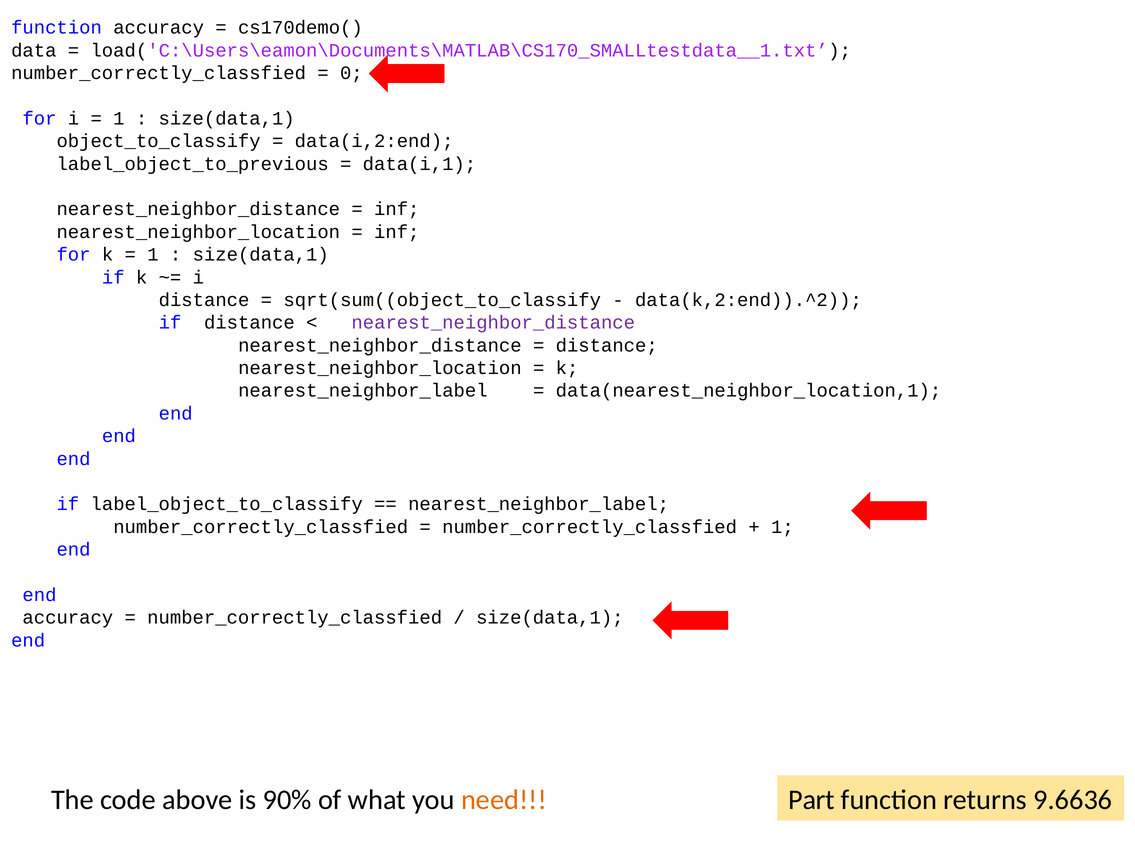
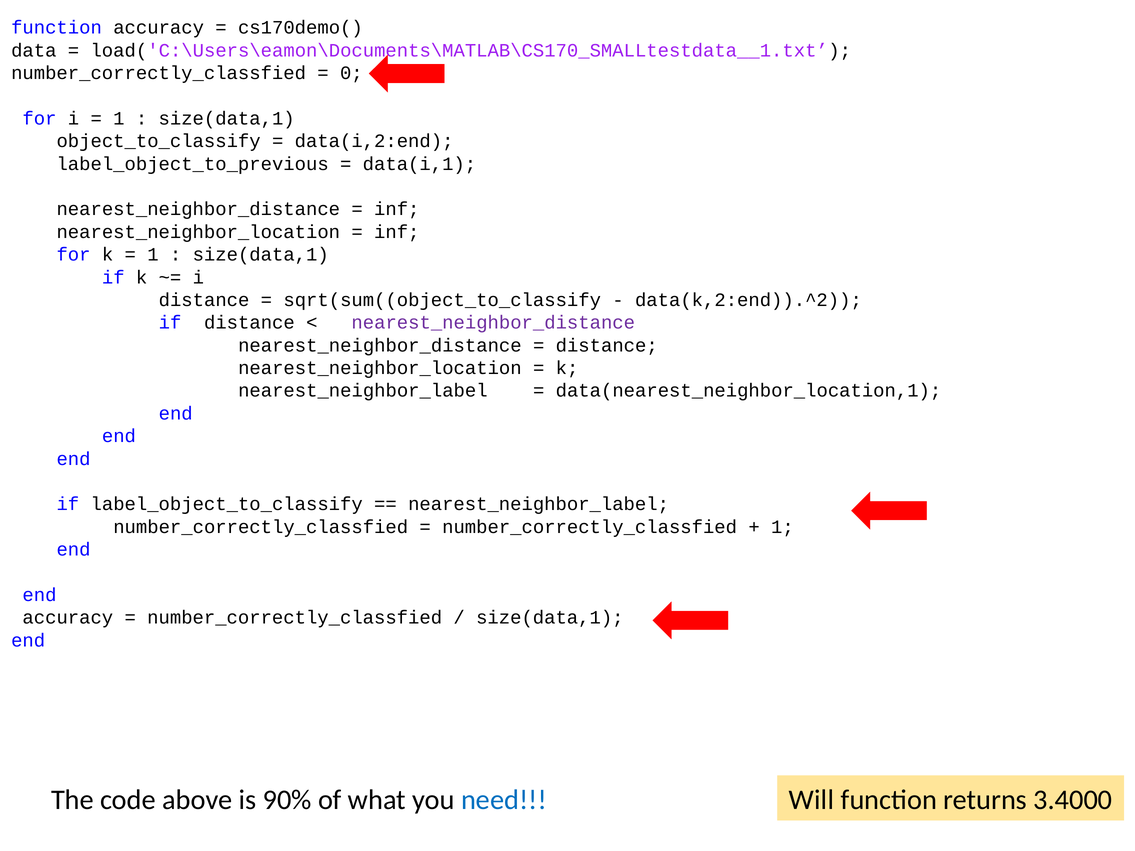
need colour: orange -> blue (504, 800)
Part: Part -> Will (811, 800)
9.6636: 9.6636 -> 3.4000 (1073, 800)
